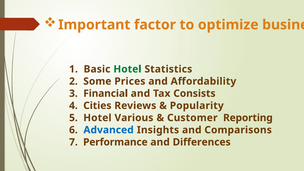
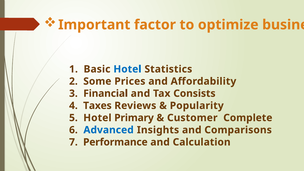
Hotel colour: green -> blue (127, 69)
Cities: Cities -> Taxes (97, 106)
Various: Various -> Primary (134, 118)
Reporting: Reporting -> Complete (248, 118)
Differences: Differences -> Calculation (202, 142)
